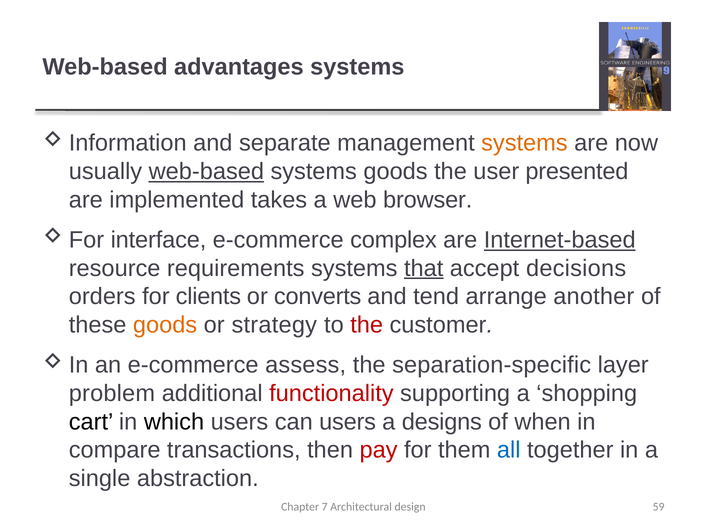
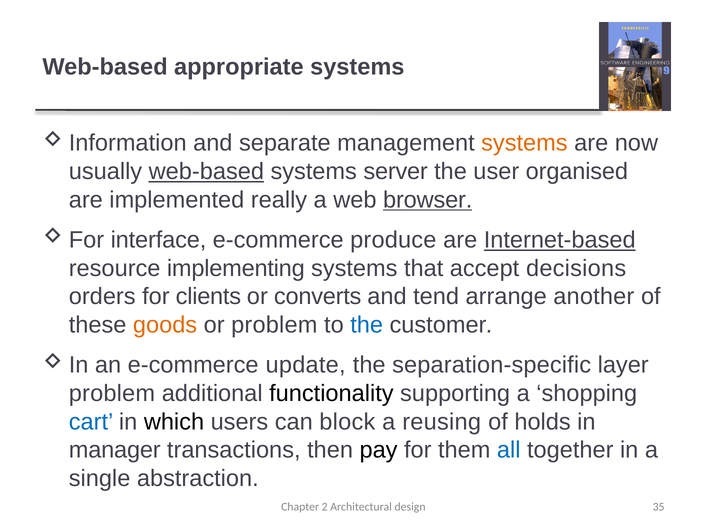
advantages: advantages -> appropriate (239, 67)
systems goods: goods -> server (396, 171)
presented: presented -> organised (577, 171)
takes: takes -> really (279, 200)
browser underline: none -> present (428, 200)
complex: complex -> produce (393, 240)
requirements: requirements -> implementing (236, 268)
that underline: present -> none (424, 268)
or strategy: strategy -> problem (274, 324)
the colour: red -> blue (367, 324)
assess: assess -> update (306, 365)
functionality colour: red -> black (331, 393)
cart colour: black -> blue (91, 421)
can users: users -> block (347, 421)
designs: designs -> reusing (442, 421)
when: when -> holds (543, 421)
compare: compare -> manager (115, 449)
pay colour: red -> black (379, 449)
7: 7 -> 2 (325, 506)
59: 59 -> 35 (659, 506)
